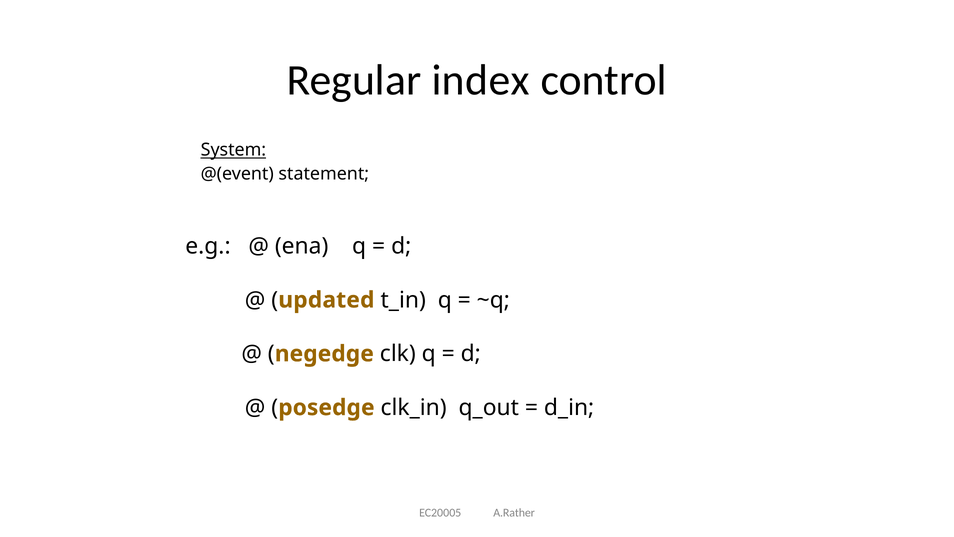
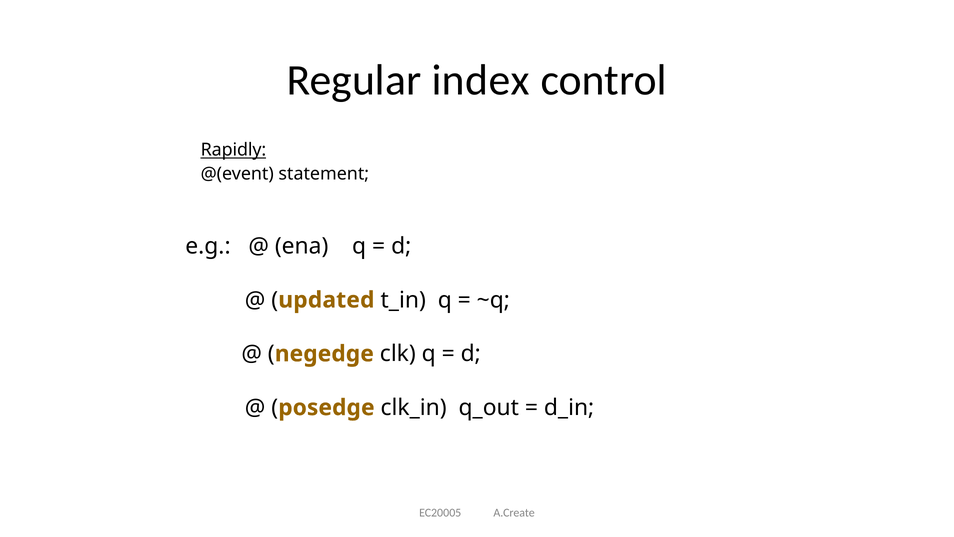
System: System -> Rapidly (233, 150)
A.Rather: A.Rather -> A.Create (514, 512)
